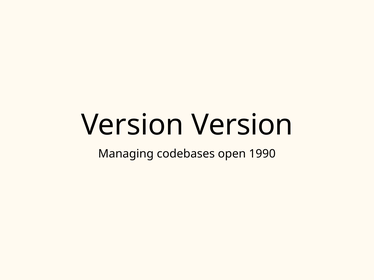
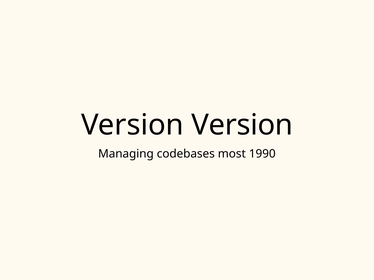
open: open -> most (232, 154)
